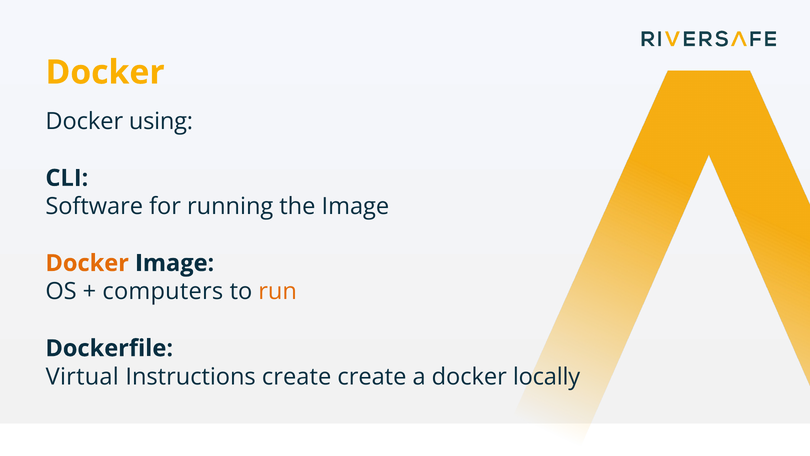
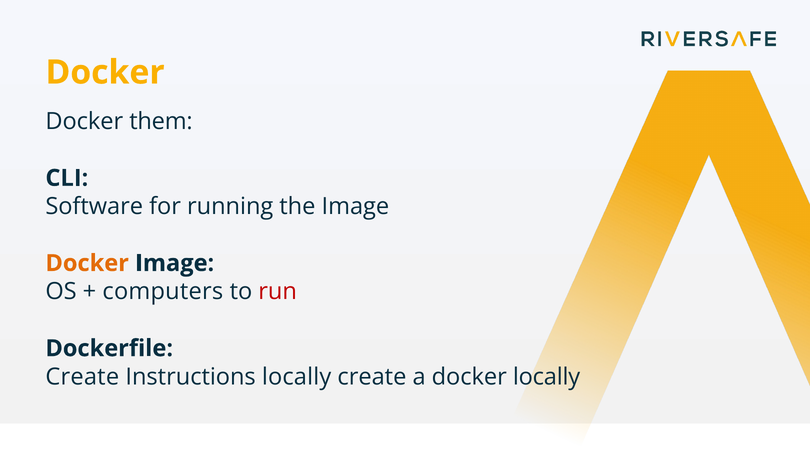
using: using -> them (161, 121)
run colour: orange -> red (278, 291)
Virtual: Virtual -> Create (82, 376)
Instructions create: create -> locally (297, 376)
